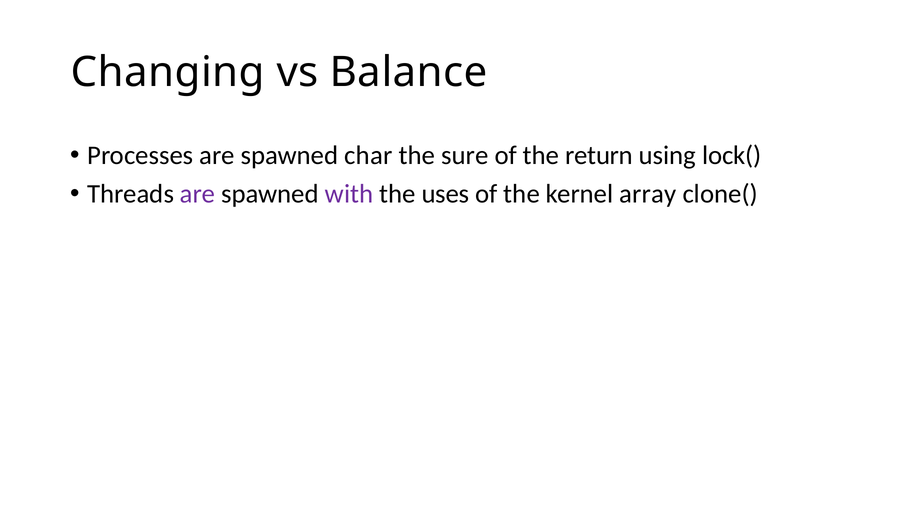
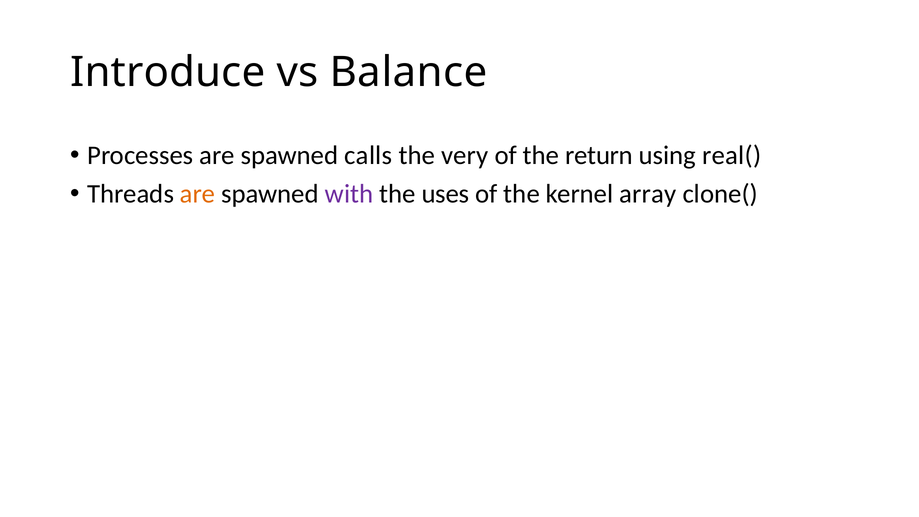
Changing: Changing -> Introduce (168, 72)
char: char -> calls (368, 155)
sure: sure -> very (465, 155)
lock(: lock( -> real( (732, 155)
are colour: purple -> orange (198, 194)
